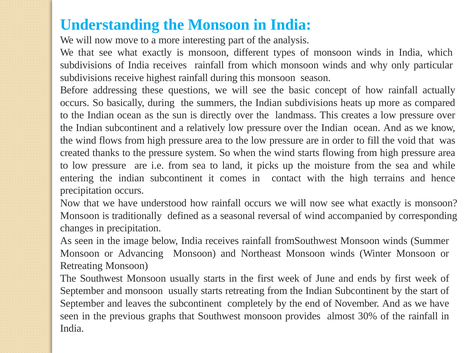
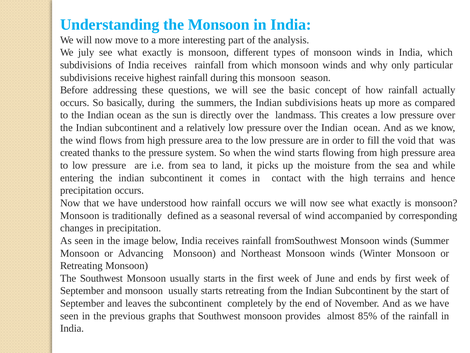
We that: that -> july (86, 52)
30%: 30% -> 85% (368, 316)
